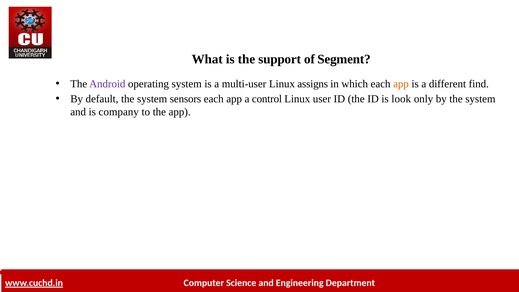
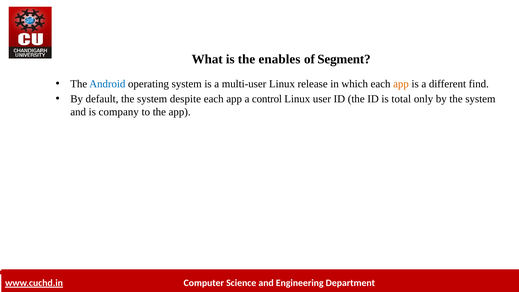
support: support -> enables (279, 59)
Android colour: purple -> blue (107, 84)
assigns: assigns -> release (313, 84)
sensors: sensors -> despite (185, 99)
look: look -> total (401, 99)
